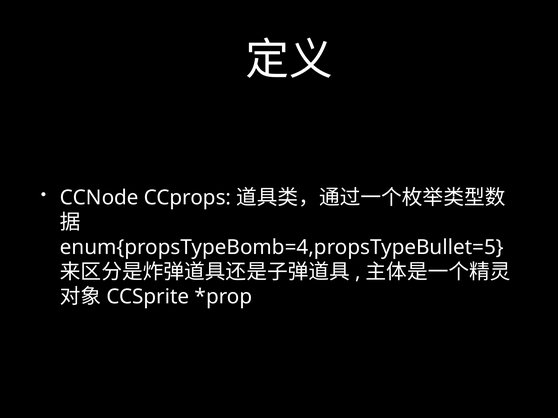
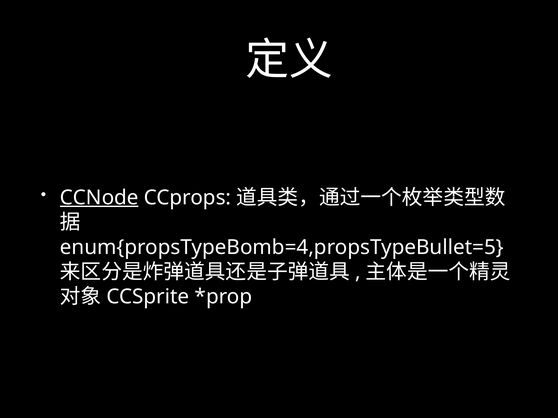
CCNode underline: none -> present (99, 198)
